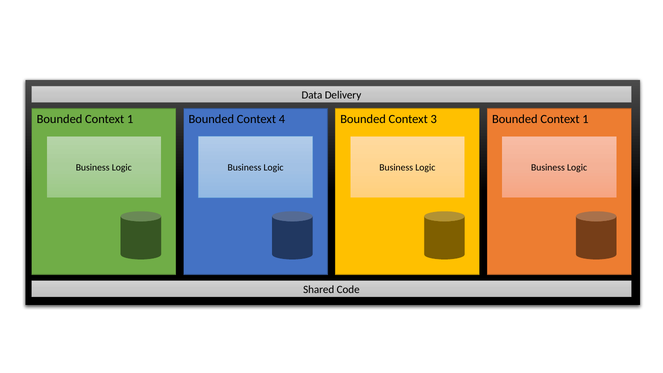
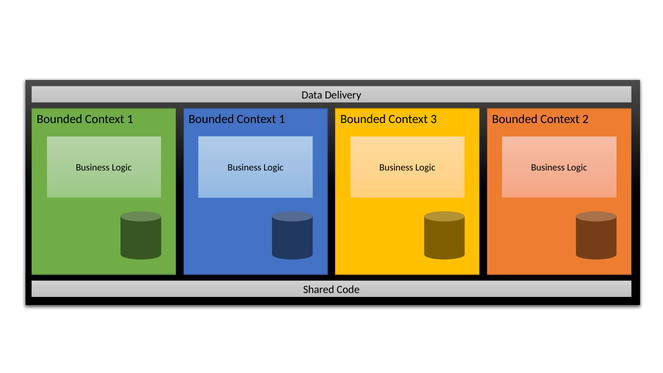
1 Bounded Context 4: 4 -> 1 (282, 119)
3 Bounded Context 1: 1 -> 2 (586, 119)
